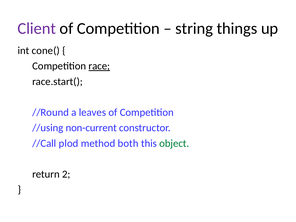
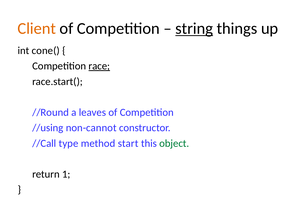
Client colour: purple -> orange (37, 29)
string underline: none -> present (194, 29)
non-current: non-current -> non-cannot (91, 128)
plod: plod -> type (69, 143)
both: both -> start (128, 143)
2: 2 -> 1 (66, 174)
